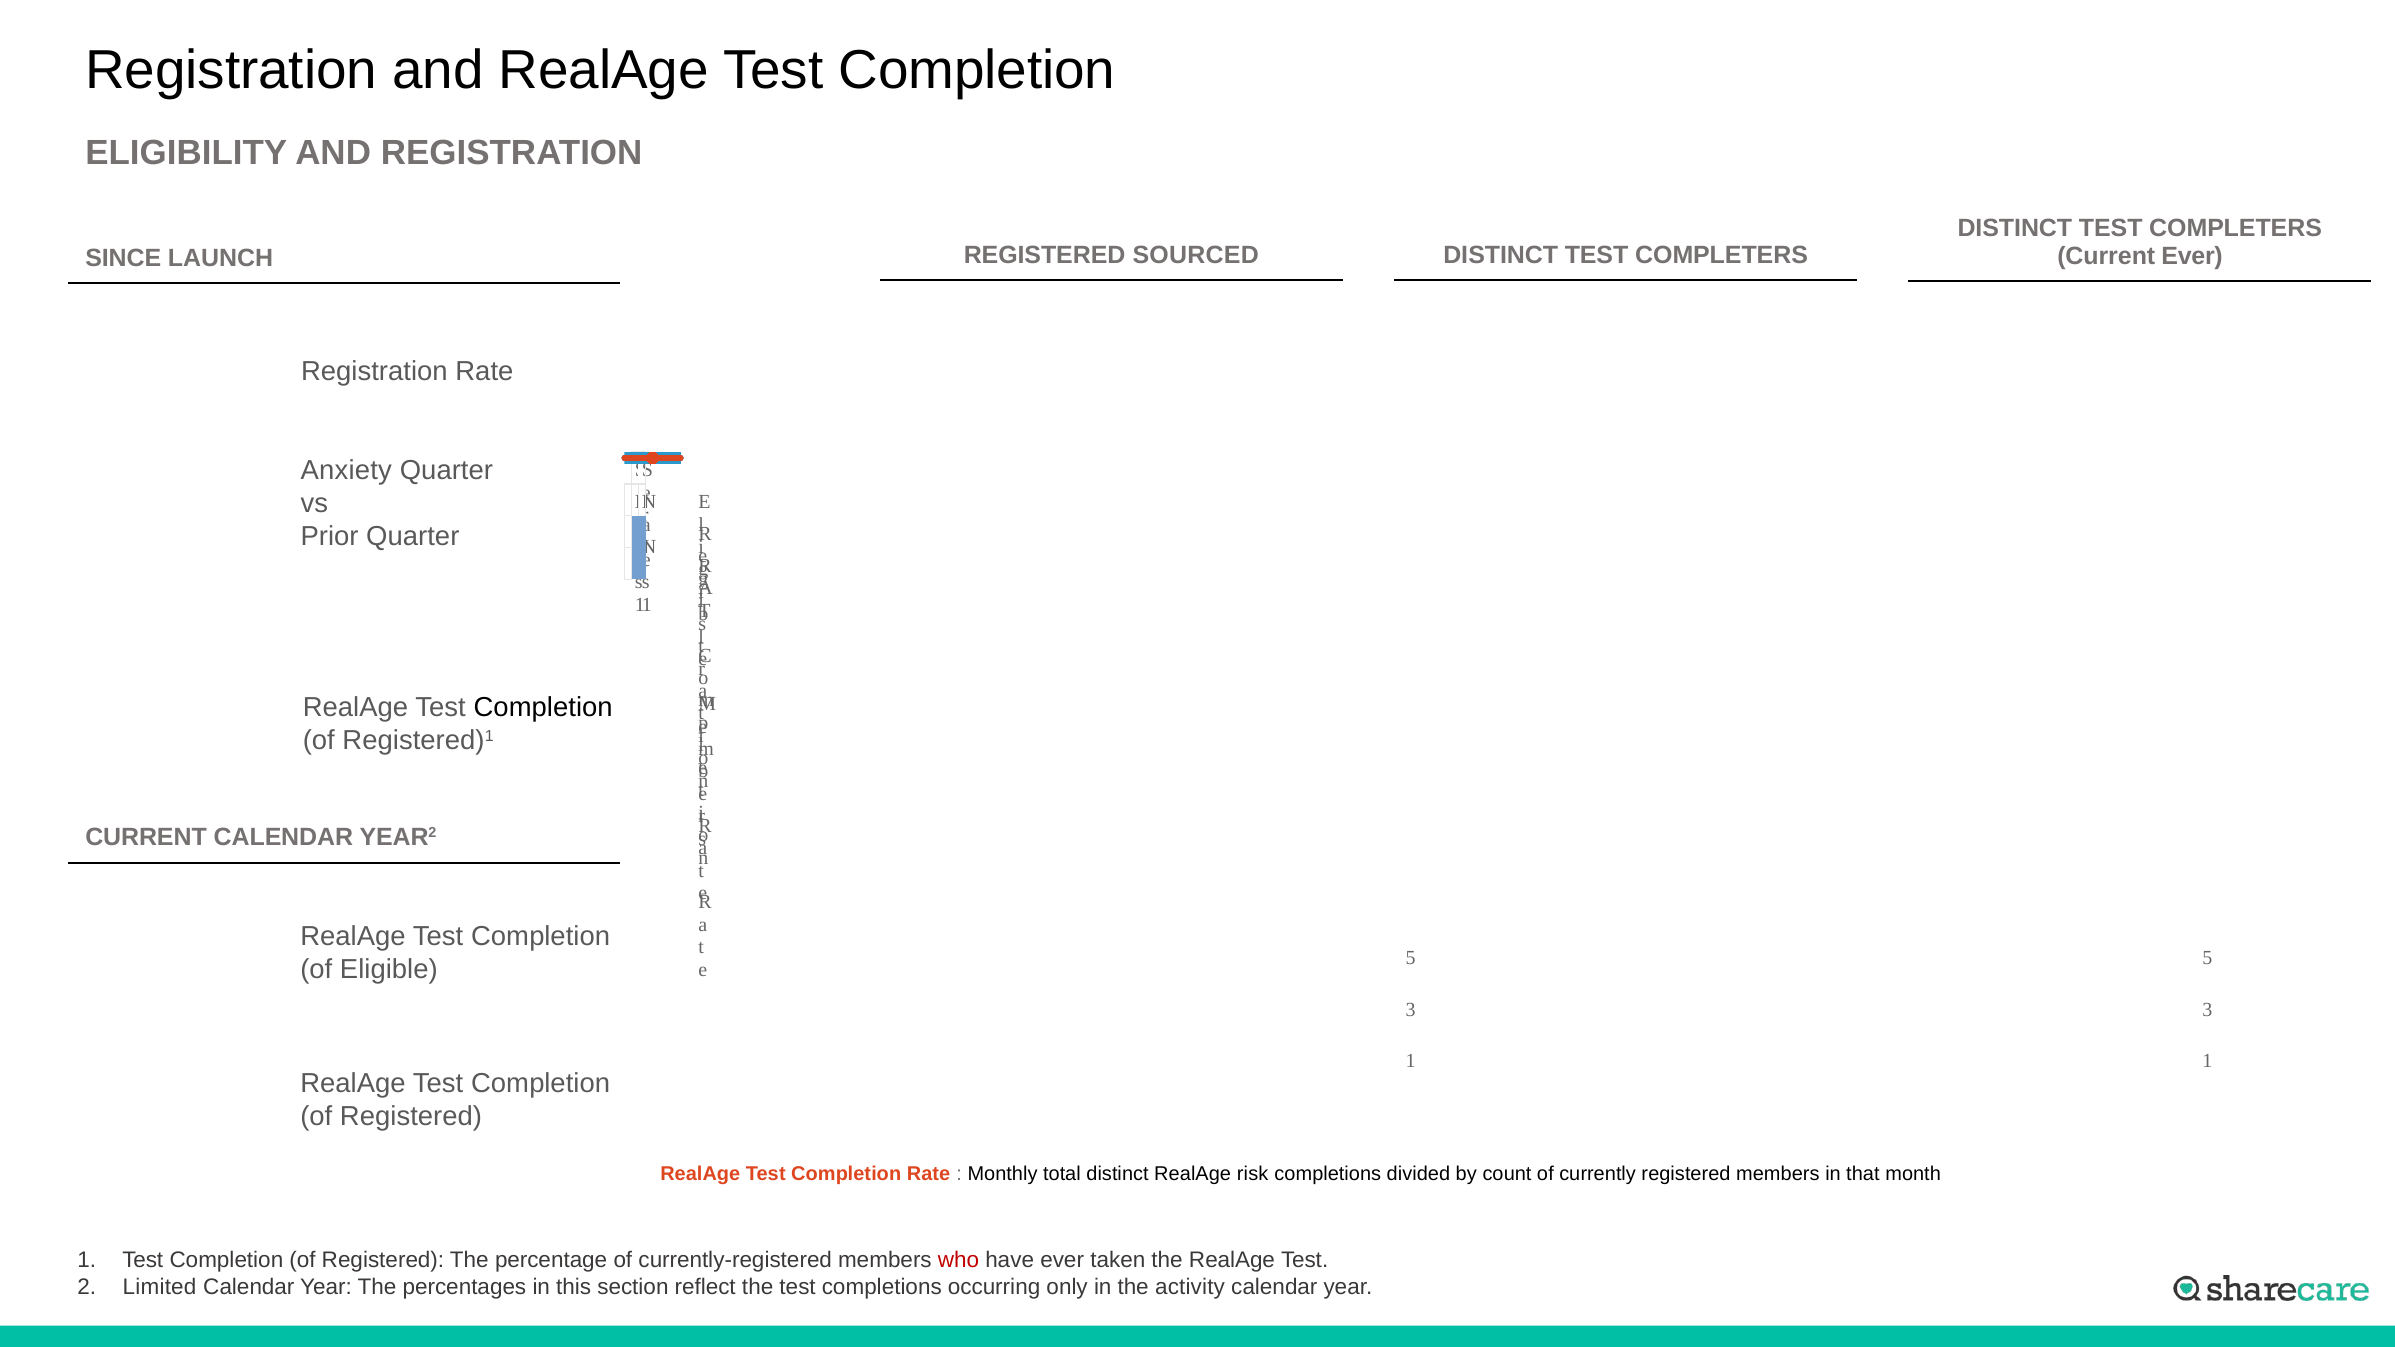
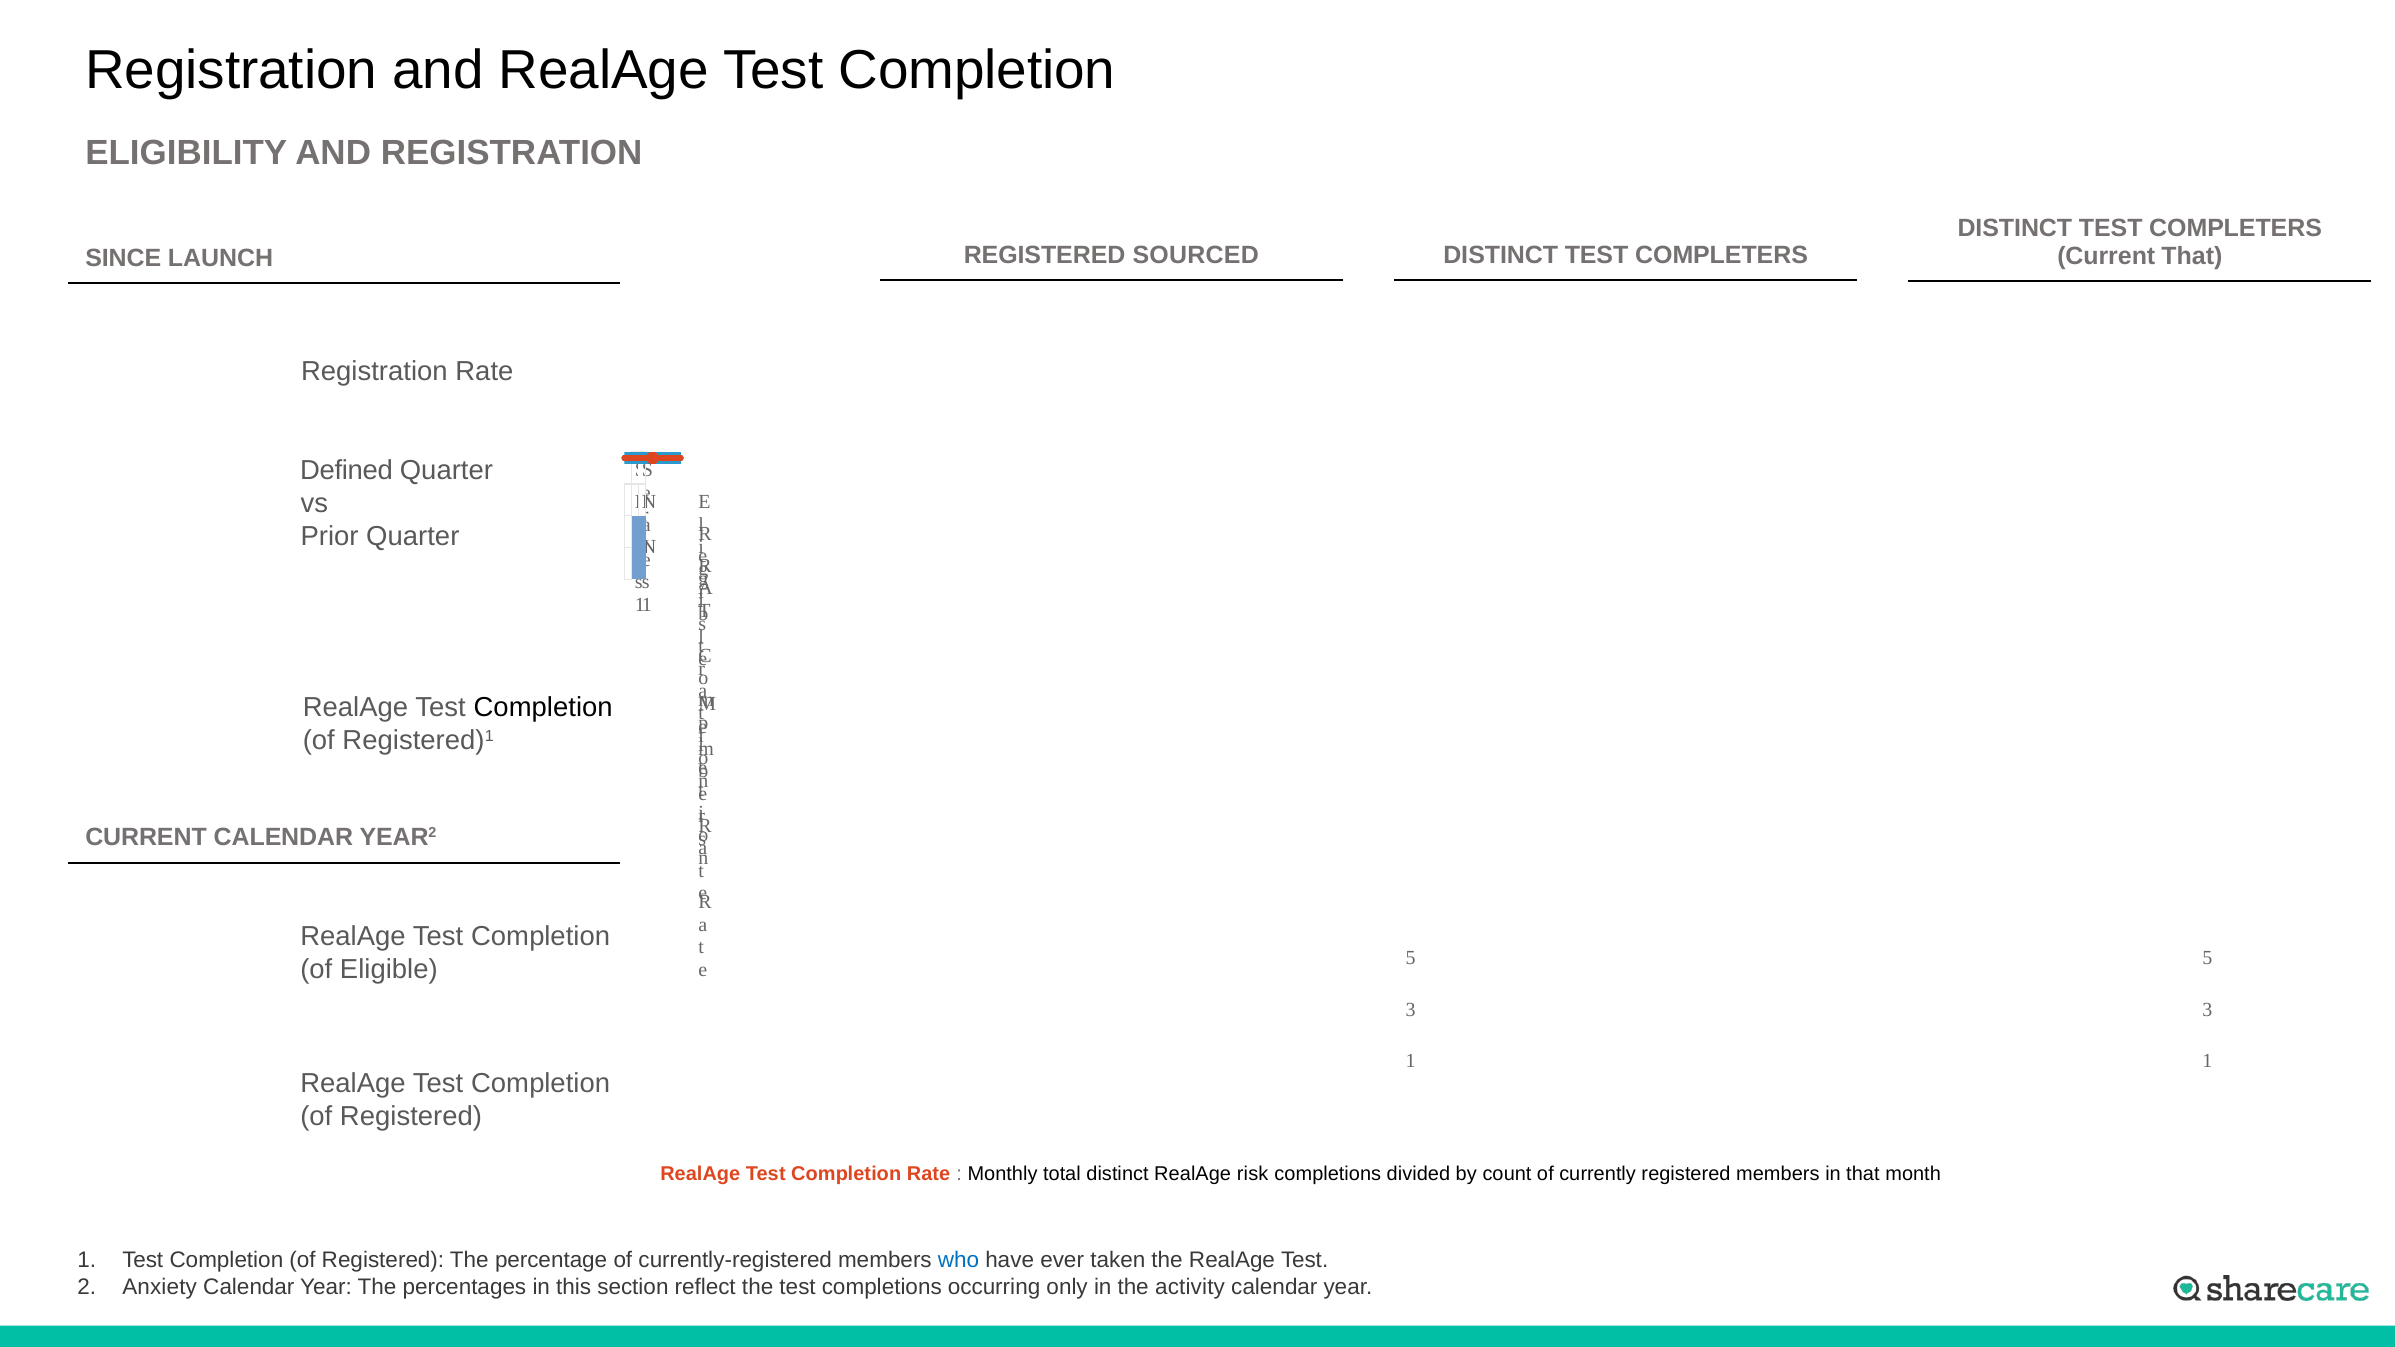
Current Ever: Ever -> That (2192, 256)
Anxiety: Anxiety -> Defined (347, 471)
who colour: red -> blue (959, 1261)
Limited: Limited -> Anxiety (160, 1288)
